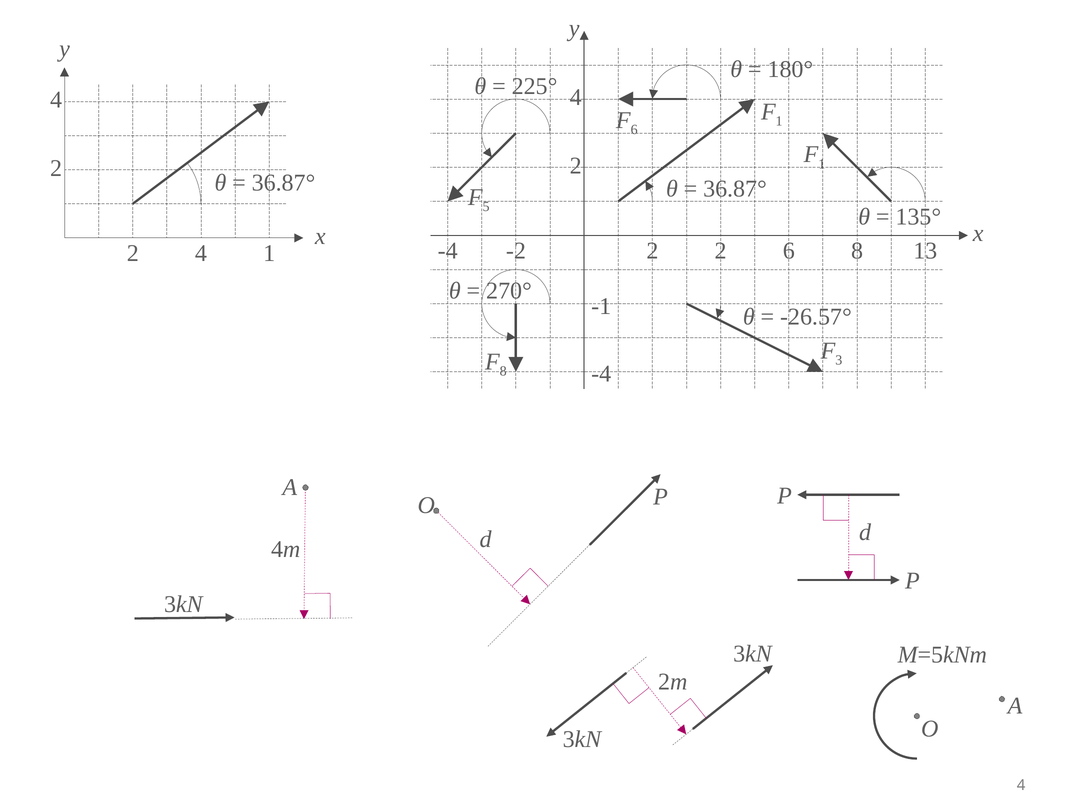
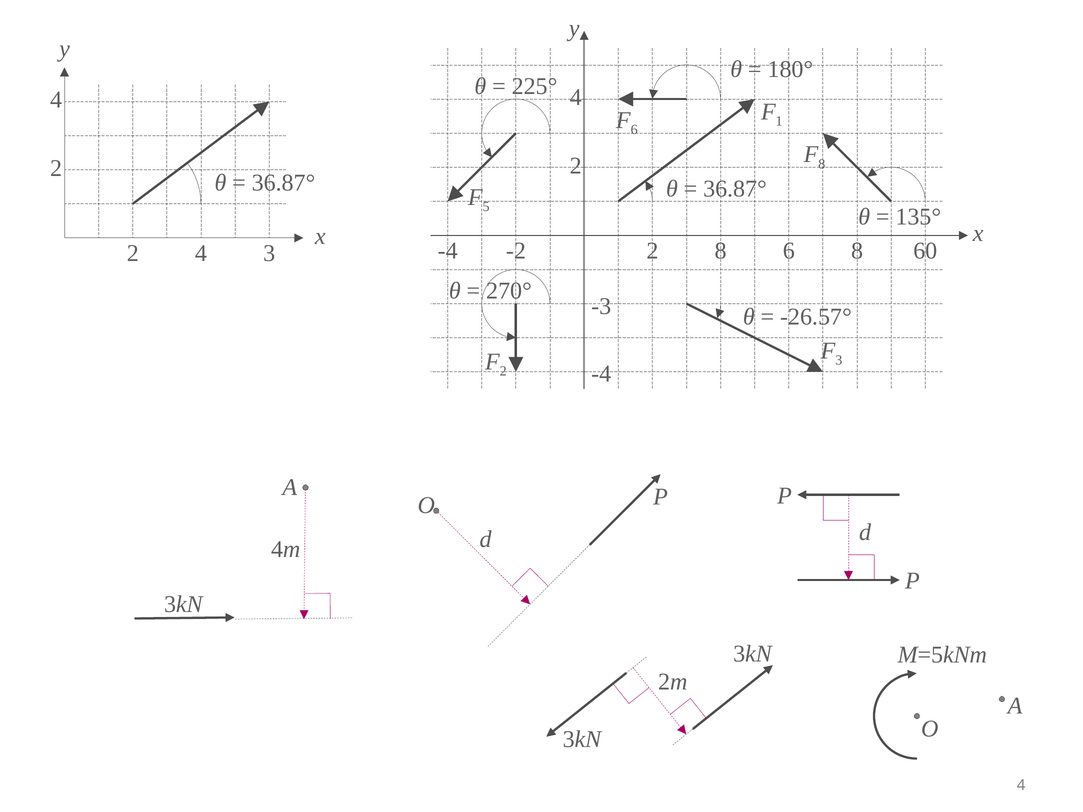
1: 1 -> 8 (822, 164)
2 2: 2 -> 8 (721, 251)
13: 13 -> 60 (925, 251)
4 1: 1 -> 3 (269, 254)
-1: -1 -> -3 (601, 306)
8: 8 -> 2 (503, 371)
